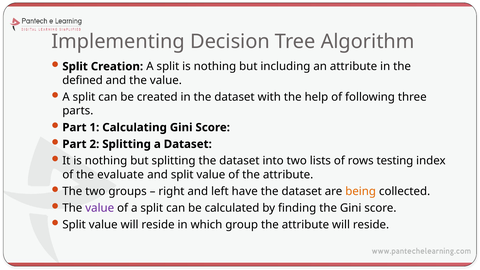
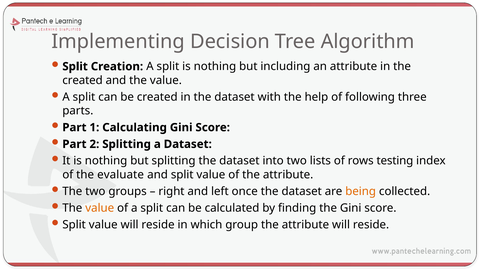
defined: defined -> created (83, 80)
have: have -> once (245, 191)
value colour: purple -> orange (100, 208)
